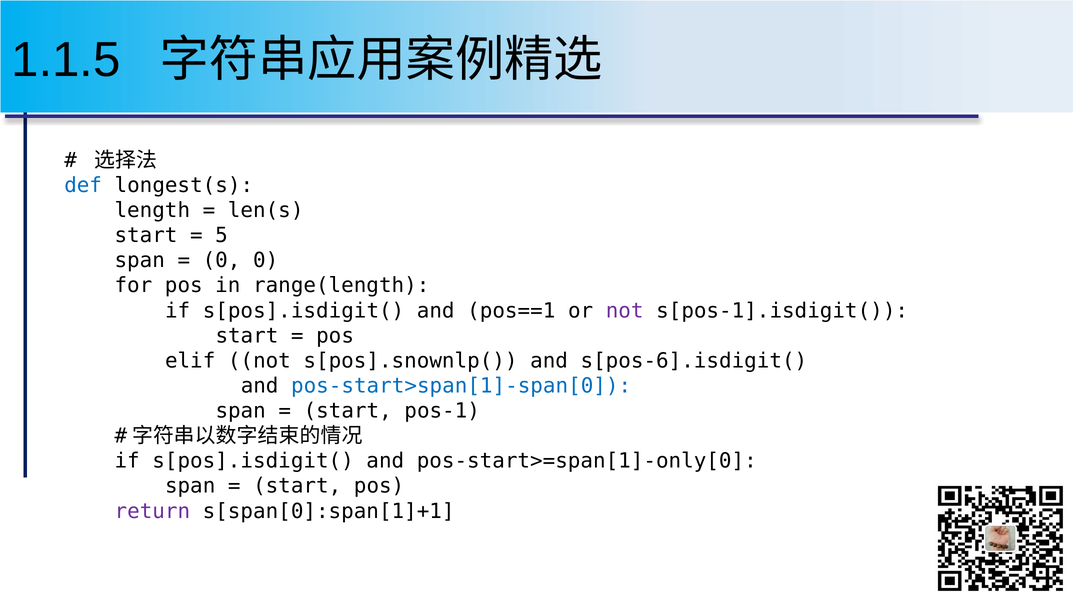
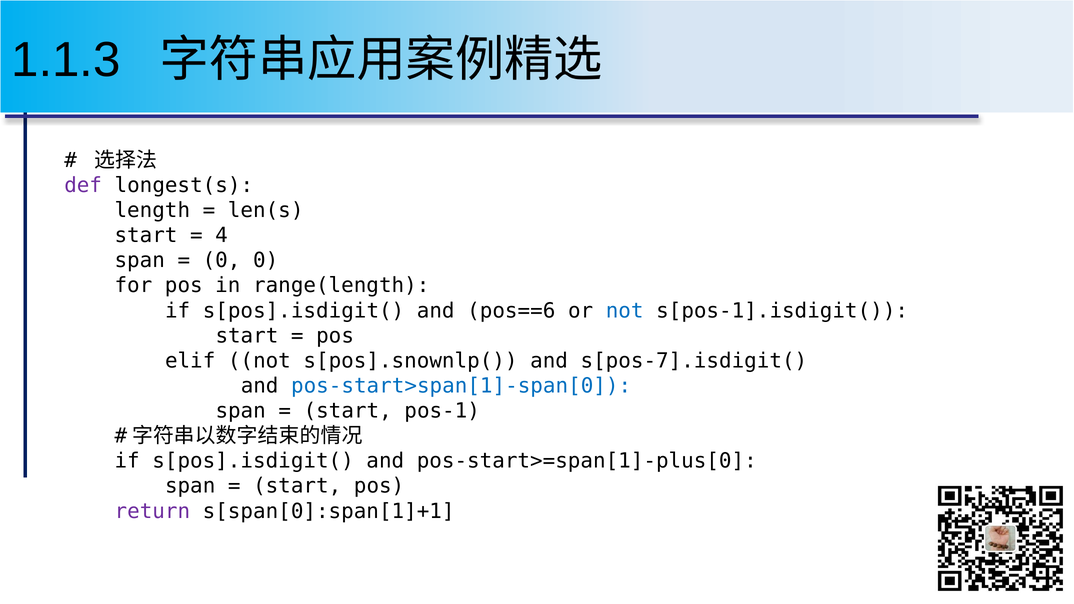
1.1.5: 1.1.5 -> 1.1.3 (66, 60)
def colour: blue -> purple (83, 185)
5: 5 -> 4 (222, 235)
pos==1: pos==1 -> pos==6 (511, 311)
not colour: purple -> blue (625, 311)
s[pos-6].isdigit(: s[pos-6].isdigit( -> s[pos-7].isdigit( (694, 361)
pos-start>=span[1]-only[0: pos-start>=span[1]-only[0 -> pos-start>=span[1]-plus[0 (587, 461)
